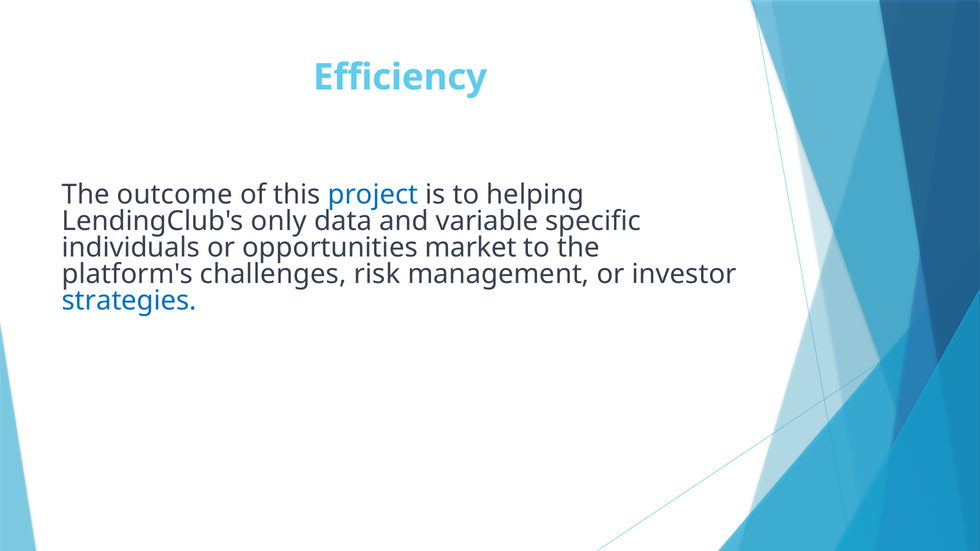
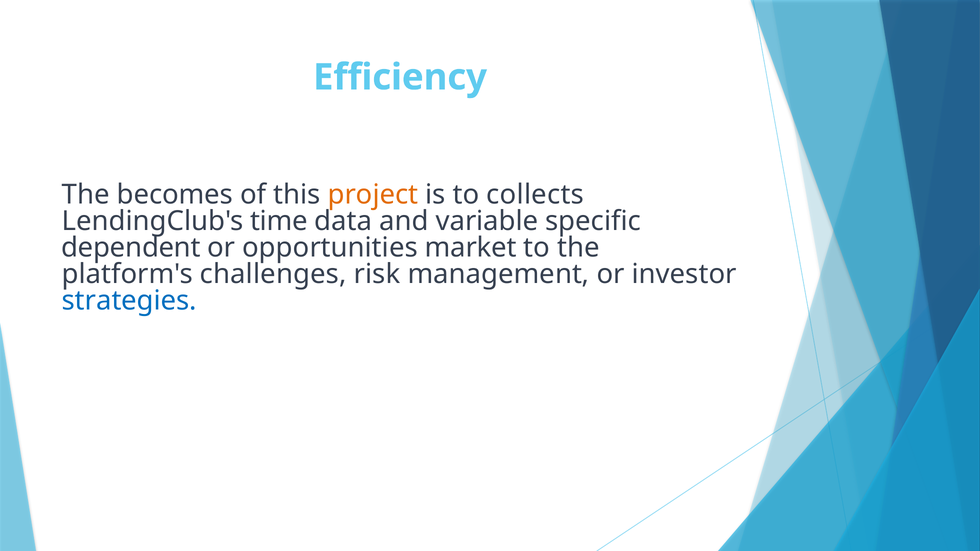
outcome: outcome -> becomes (175, 195)
project colour: blue -> orange (373, 195)
helping: helping -> collects (535, 195)
only: only -> time (279, 221)
individuals: individuals -> dependent (131, 248)
